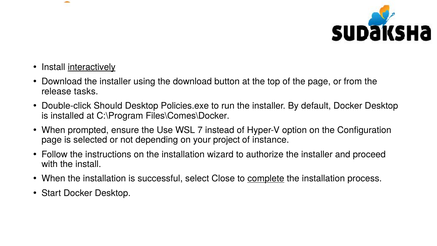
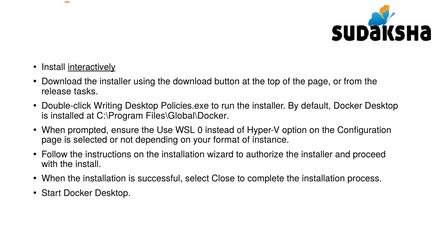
Should: Should -> Writing (108, 106)
Files\Comes\Docker: Files\Comes\Docker -> Files\Global\Docker (187, 116)
7: 7 -> 0 (200, 130)
project: project -> format (226, 140)
complete underline: present -> none (266, 178)
